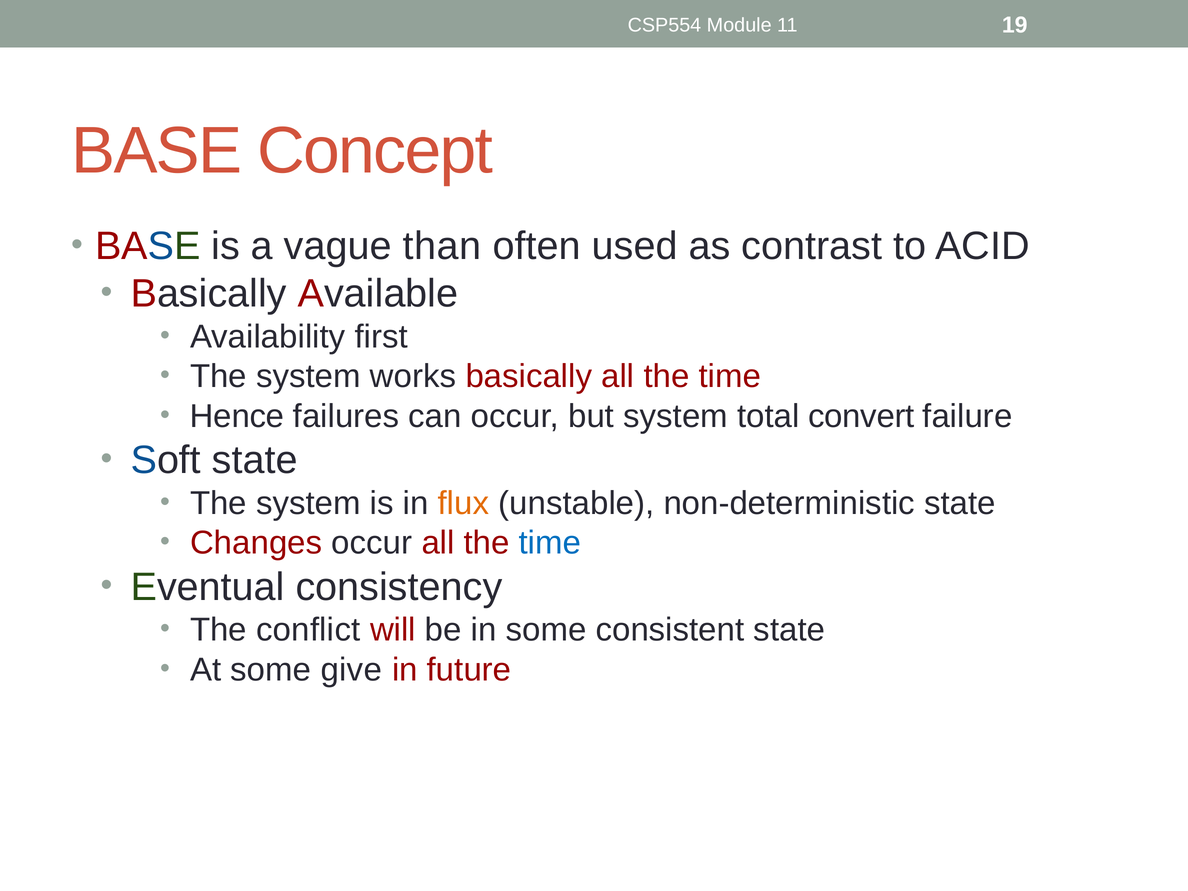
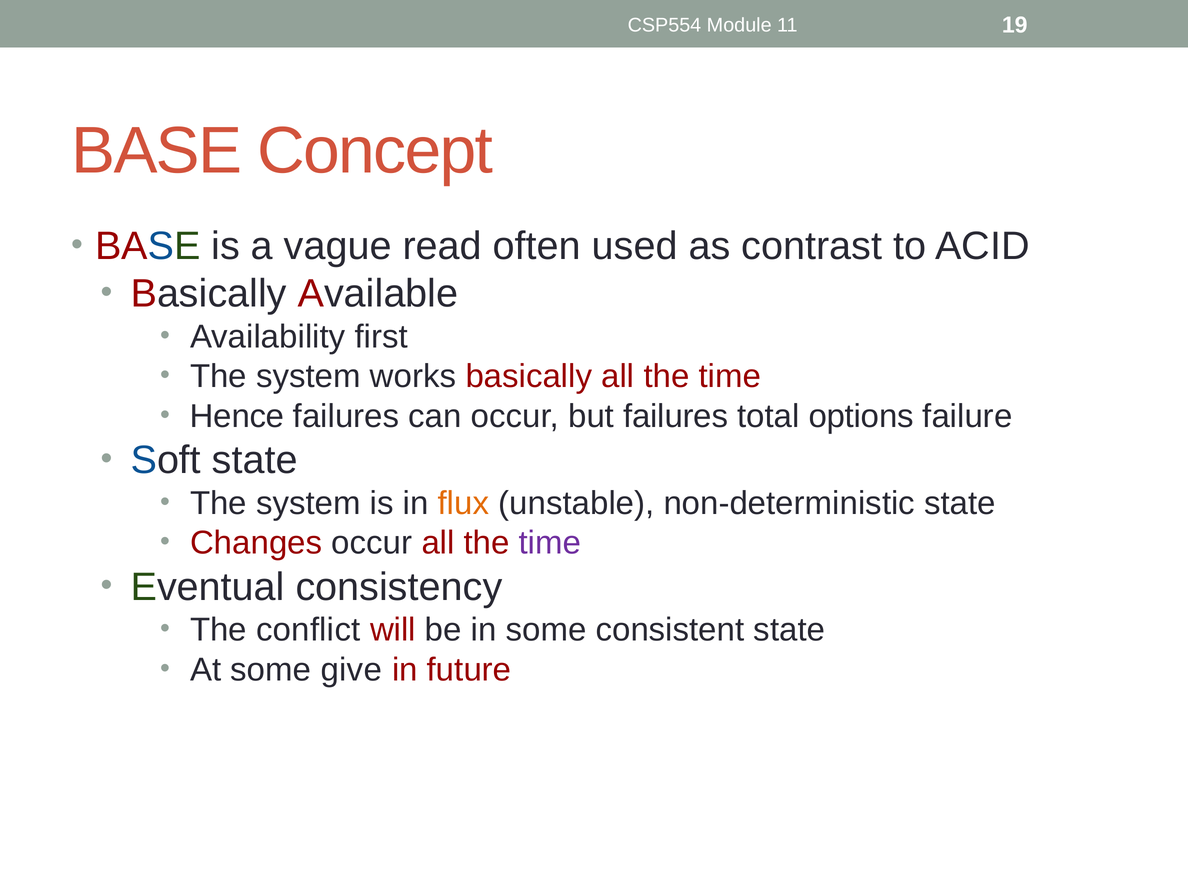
than: than -> read (442, 246)
but system: system -> failures (676, 416)
convert: convert -> options (861, 416)
time colour: blue -> purple (550, 543)
